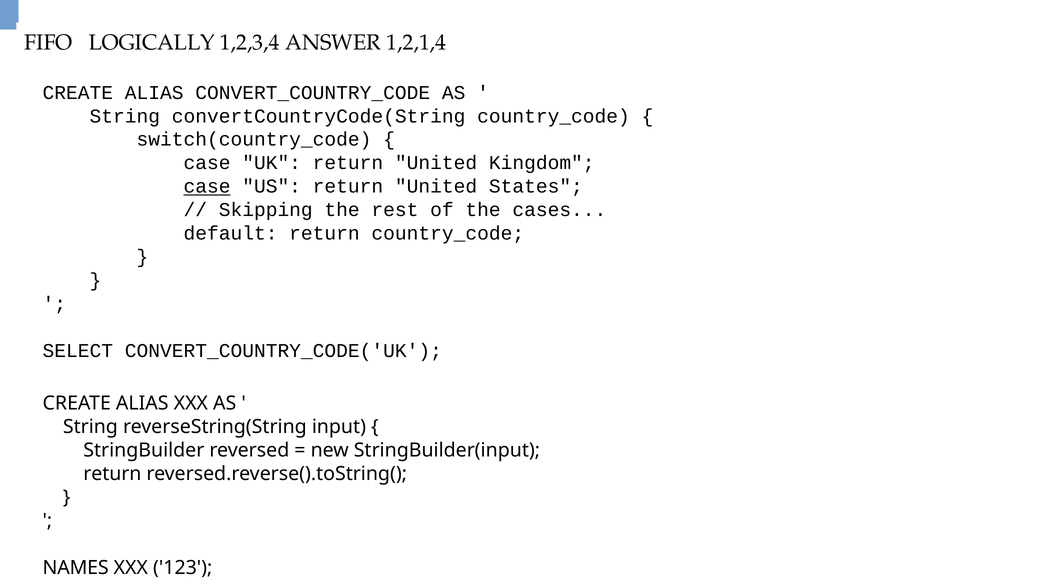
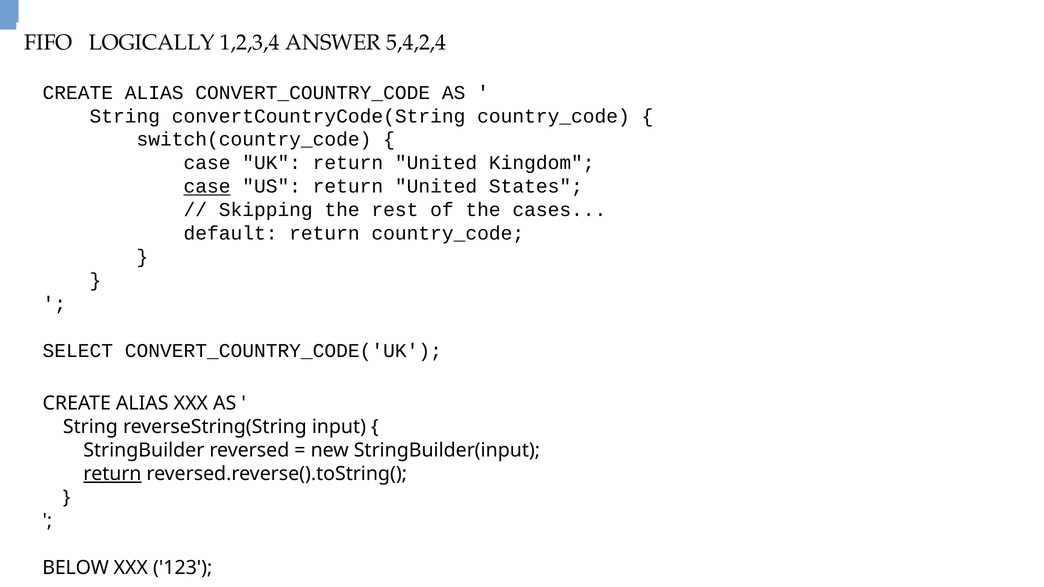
1,2,1,4: 1,2,1,4 -> 5,4,2,4 (416, 43)
return underline: none -> present (112, 474)
NAMES: NAMES -> BELOW (76, 568)
